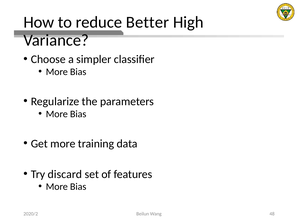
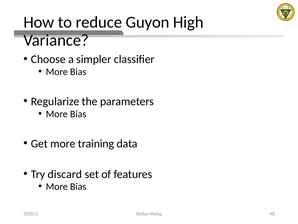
Better: Better -> Guyon (148, 22)
